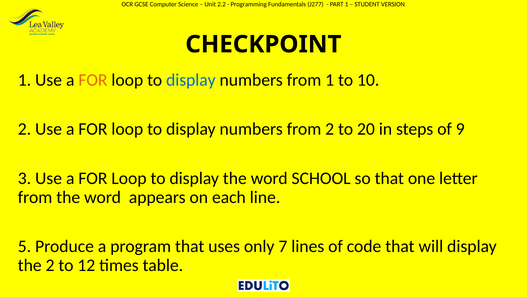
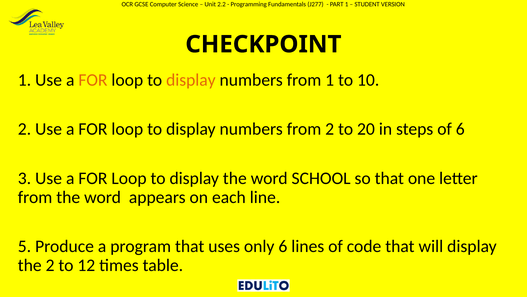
display colour: blue -> orange (191, 80)
of 9: 9 -> 6 (460, 129)
only 7: 7 -> 6 (283, 246)
